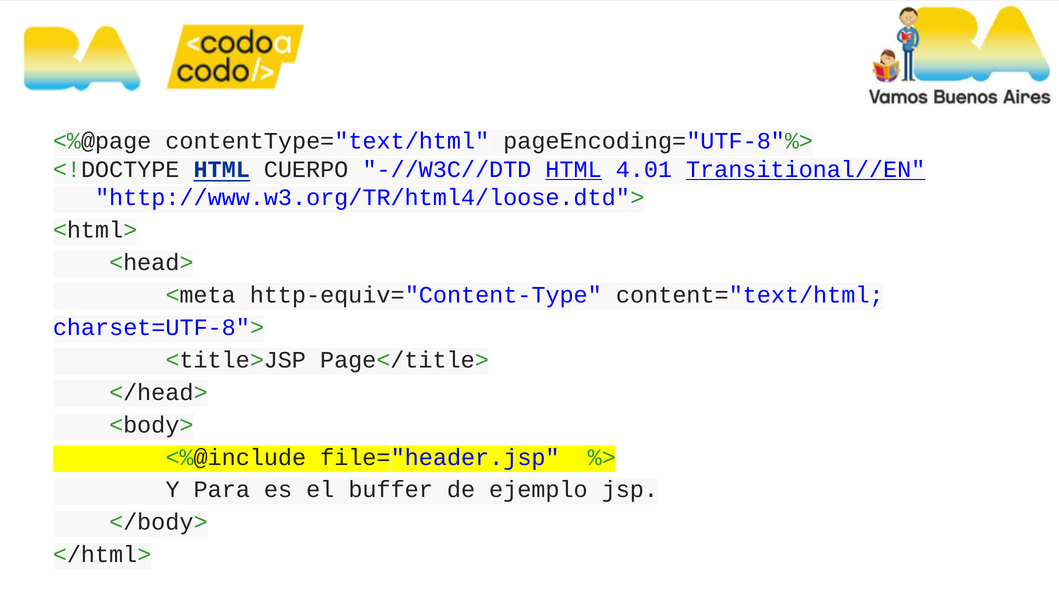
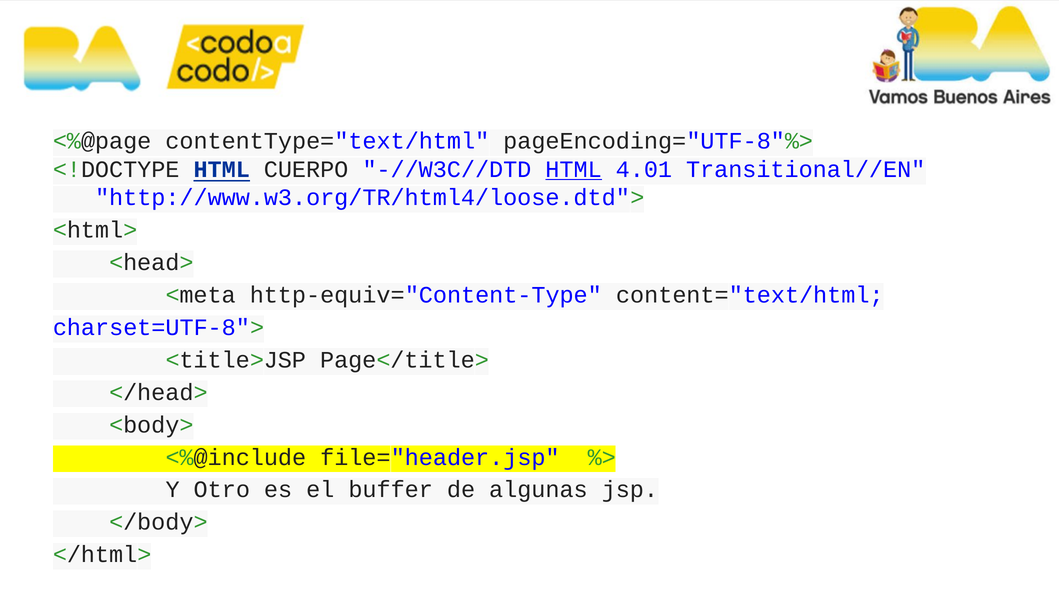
Transitional//EN underline: present -> none (806, 169)
Para: Para -> Otro (222, 489)
ejemplo: ejemplo -> algunas (538, 489)
